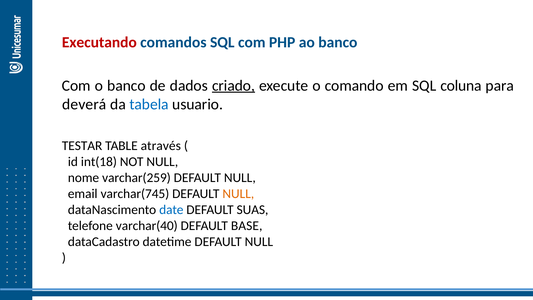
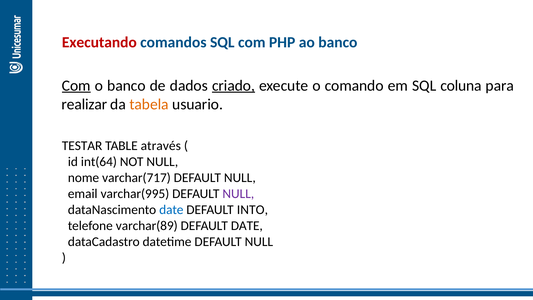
Com underline: none -> present (76, 86)
deverá: deverá -> realizar (84, 104)
tabela colour: blue -> orange (149, 104)
int(18: int(18 -> int(64 (99, 162)
varchar(259: varchar(259 -> varchar(717 (136, 178)
varchar(745: varchar(745 -> varchar(995 (135, 194)
NULL colour: orange -> purple (238, 194)
SUAS: SUAS -> INTO (252, 210)
varchar(40: varchar(40 -> varchar(89 (147, 226)
DEFAULT BASE: BASE -> DATE (247, 226)
